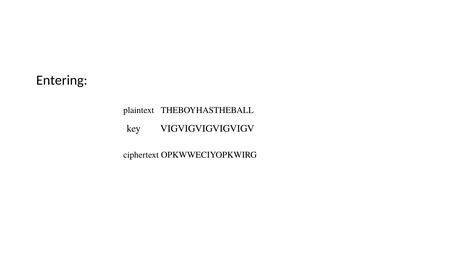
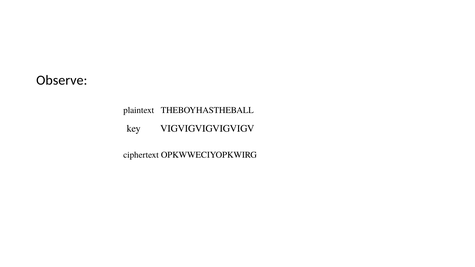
Entering: Entering -> Observe (62, 80)
